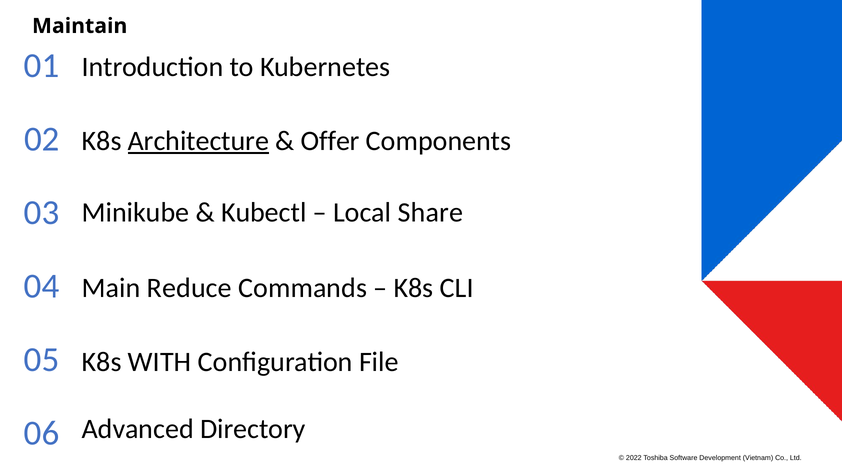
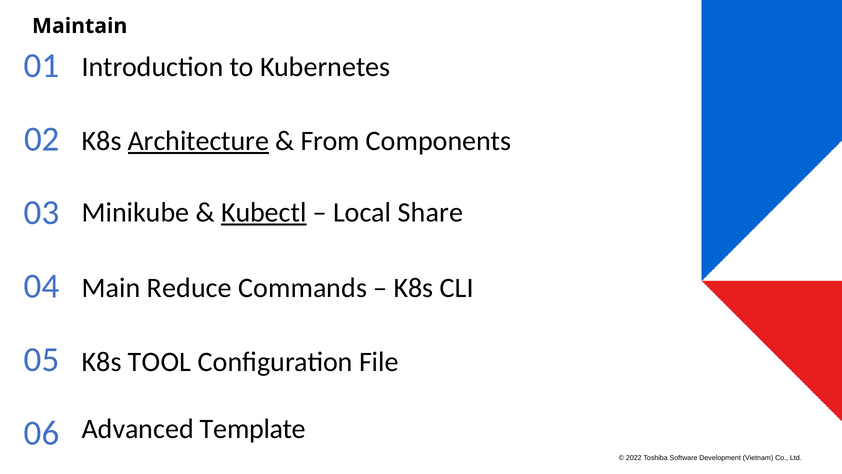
Offer: Offer -> From (330, 141)
Kubectl underline: none -> present (264, 212)
WITH: WITH -> TOOL (160, 361)
Directory: Directory -> Template (253, 428)
